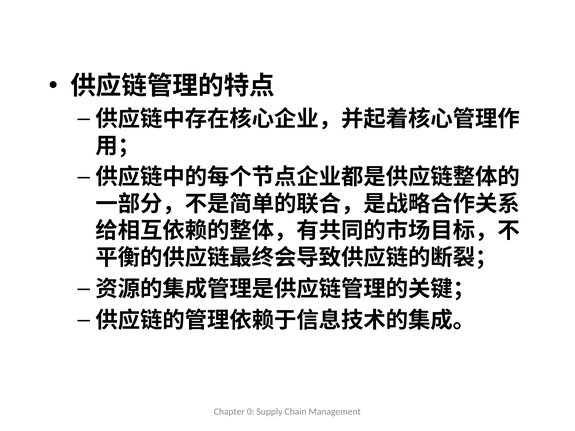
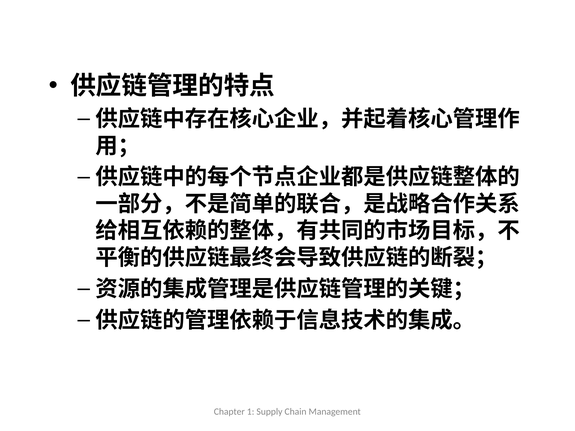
0: 0 -> 1 (251, 412)
